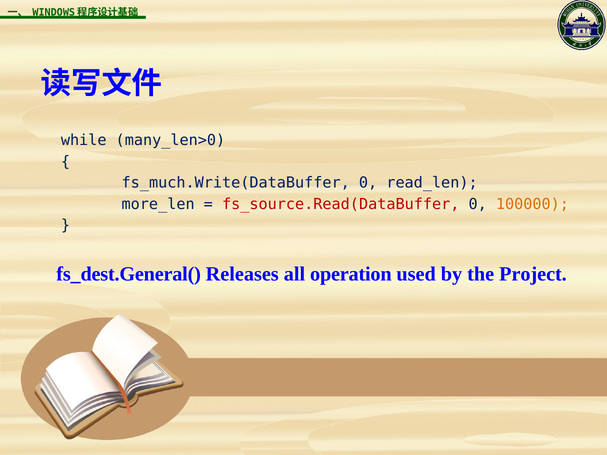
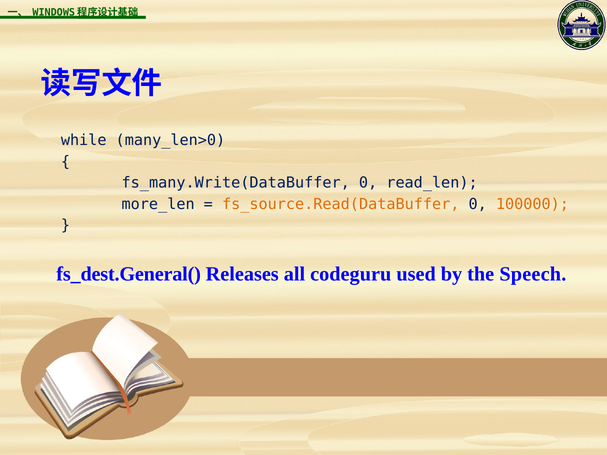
fs_much.Write(DataBuffer: fs_much.Write(DataBuffer -> fs_many.Write(DataBuffer (236, 183)
fs_source.Read(DataBuffer colour: red -> orange (341, 204)
operation: operation -> codeguru (351, 274)
Project: Project -> Speech (533, 274)
